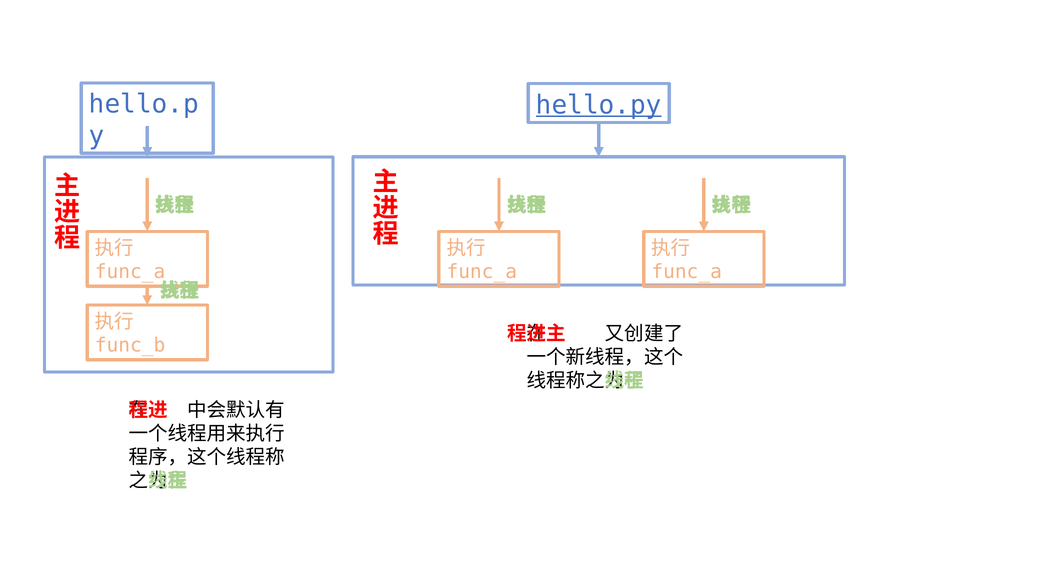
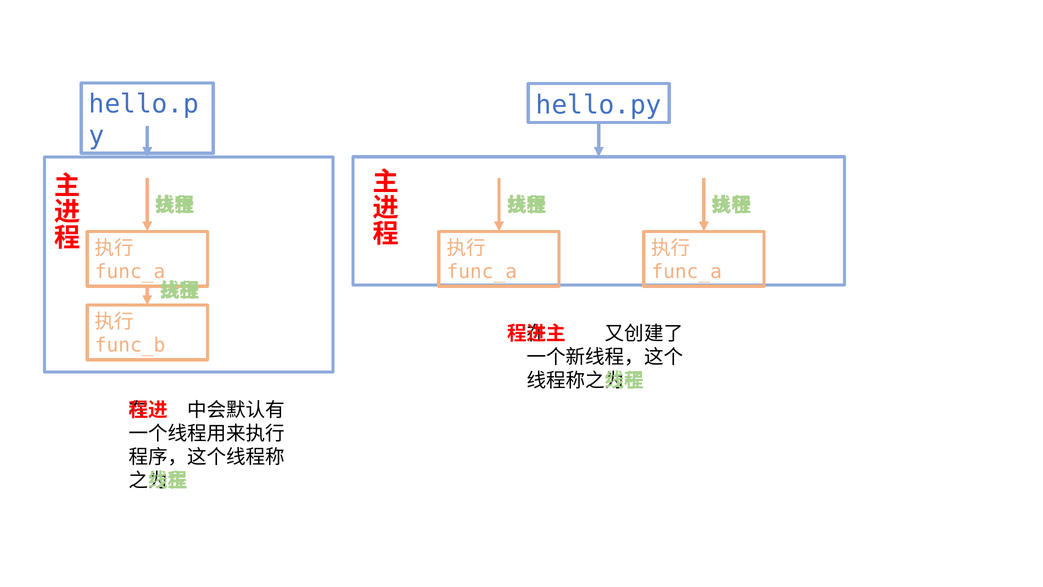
hello.py underline: present -> none (599, 105)
